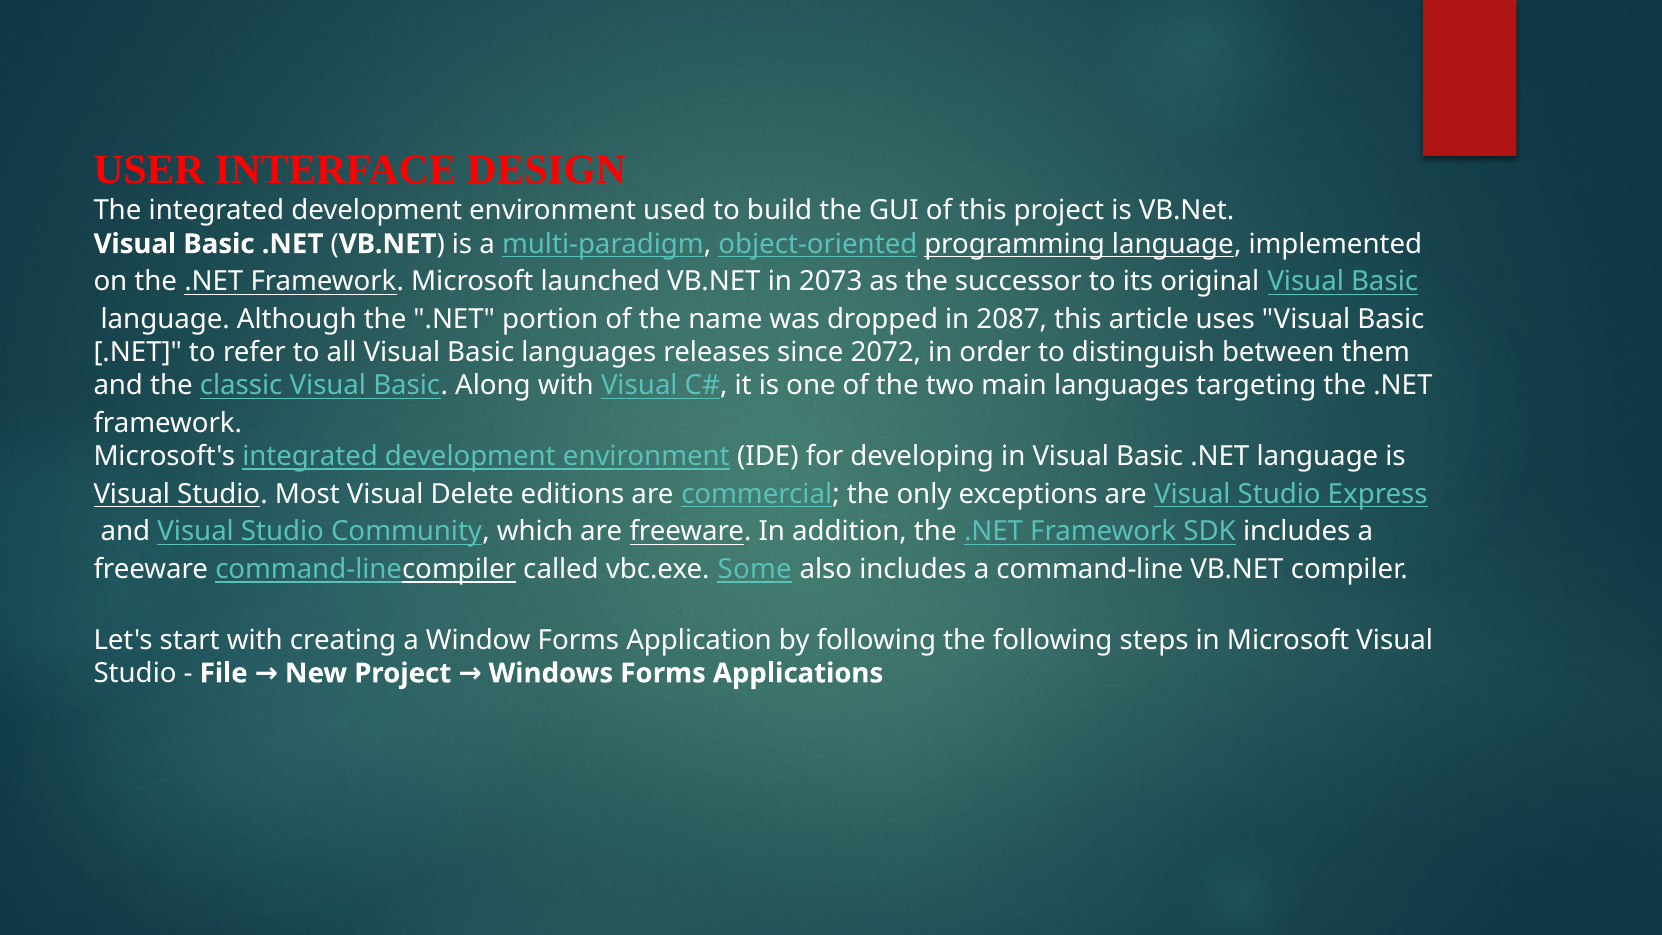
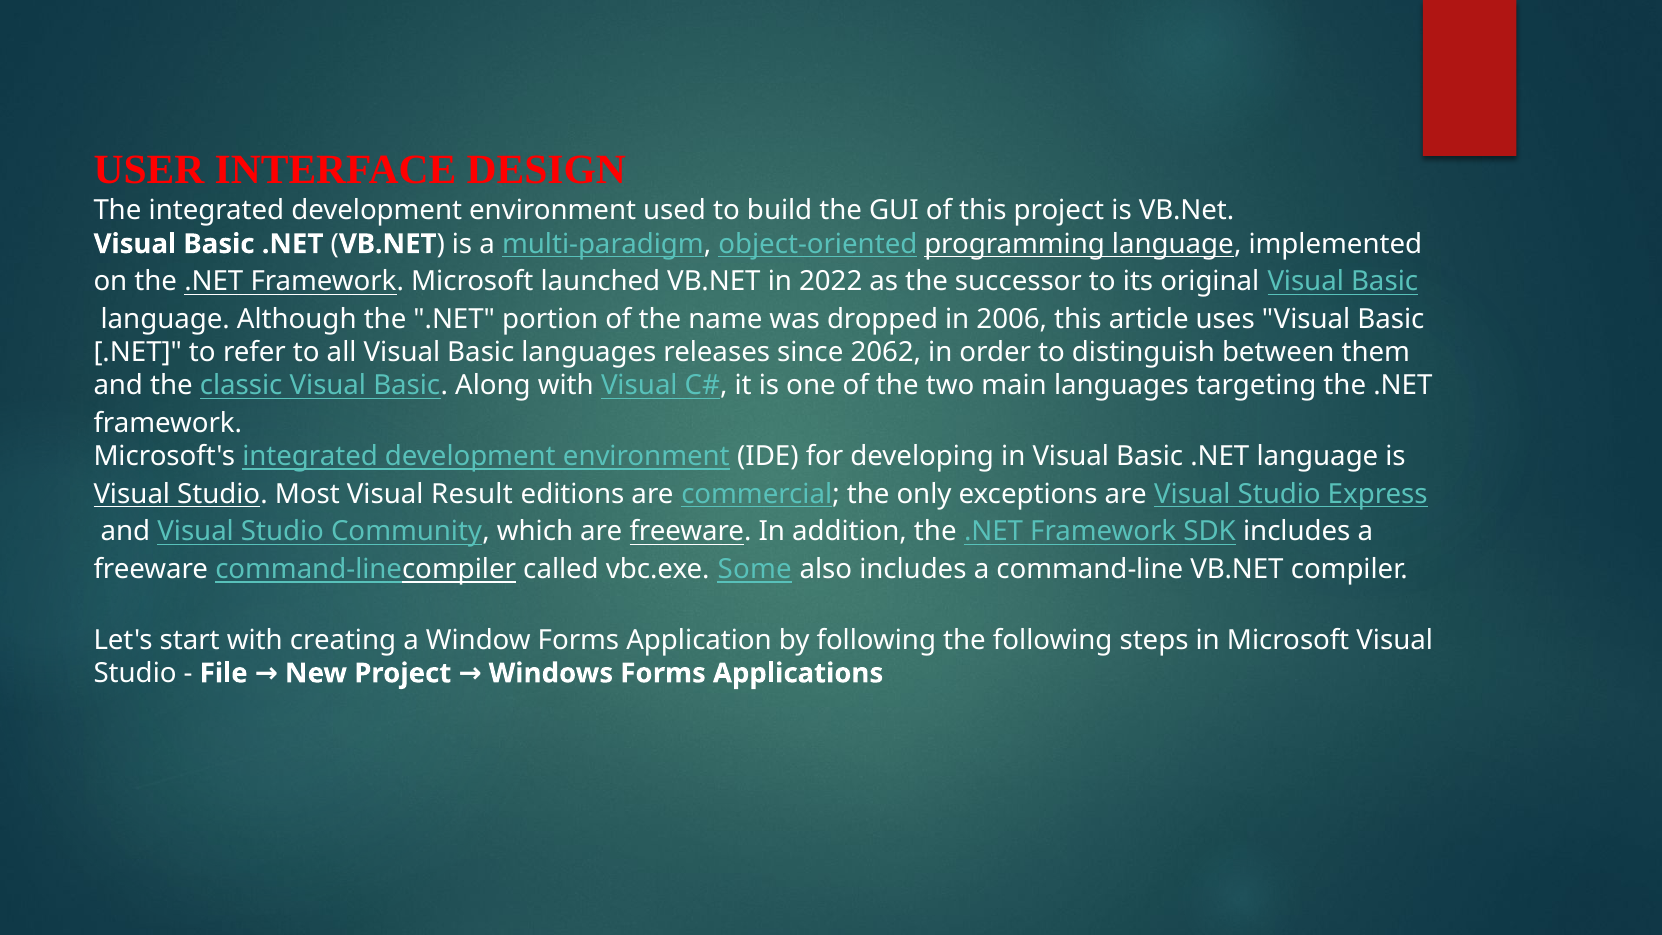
2073: 2073 -> 2022 (831, 282)
2087: 2087 -> 2006 (1012, 319)
2072: 2072 -> 2062 (886, 352)
Delete: Delete -> Result (472, 494)
